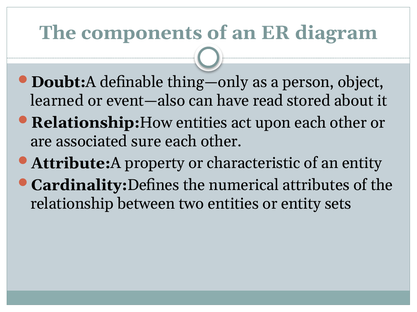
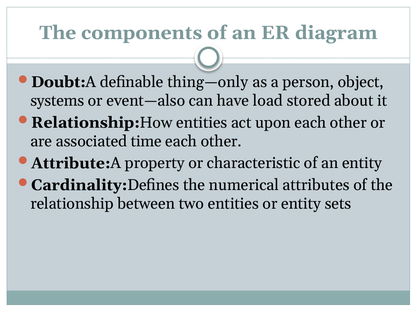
learned: learned -> systems (57, 101)
read: read -> load (268, 101)
sure: sure -> time (146, 142)
